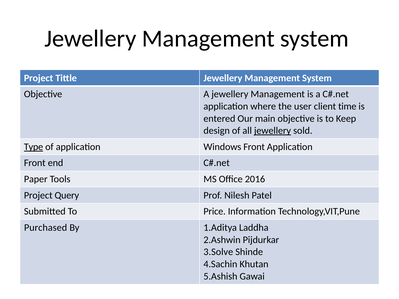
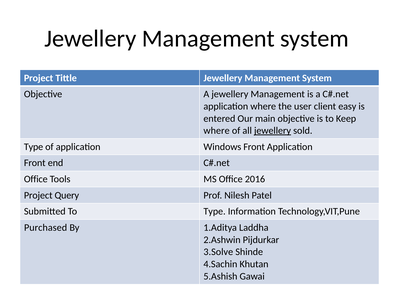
time: time -> easy (347, 106)
design: design -> where (217, 131)
Type underline: present -> none (34, 147)
Paper: Paper -> Office (36, 179)
To Price: Price -> Type (215, 212)
